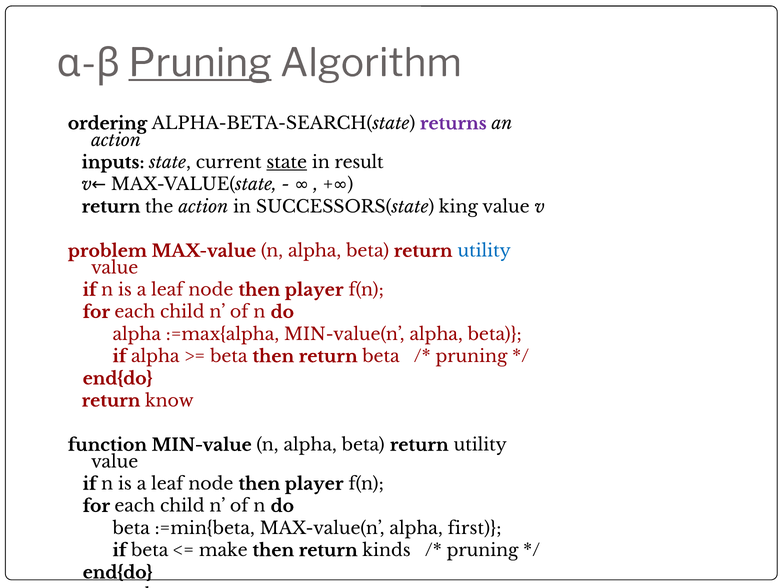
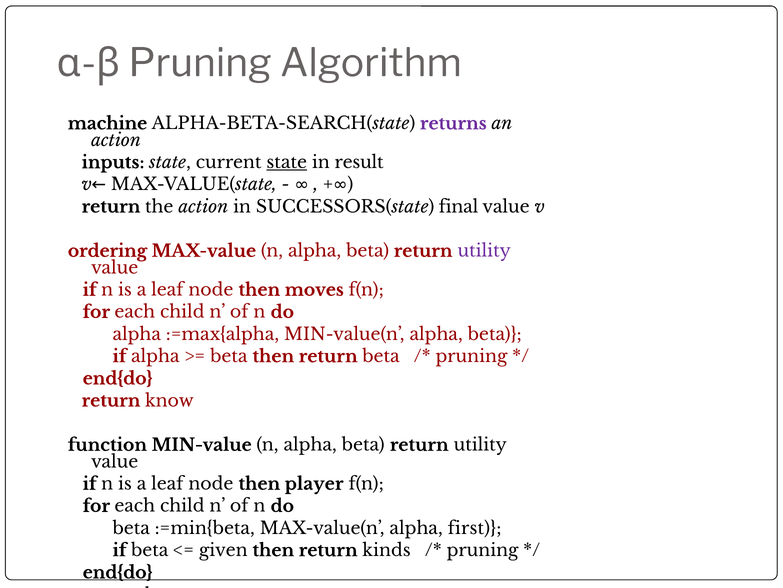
Pruning underline: present -> none (200, 63)
ordering: ordering -> machine (107, 123)
king: king -> final (458, 207)
problem: problem -> ordering (107, 251)
utility colour: blue -> purple (484, 251)
player: player -> moves (314, 290)
make: make -> given (223, 550)
